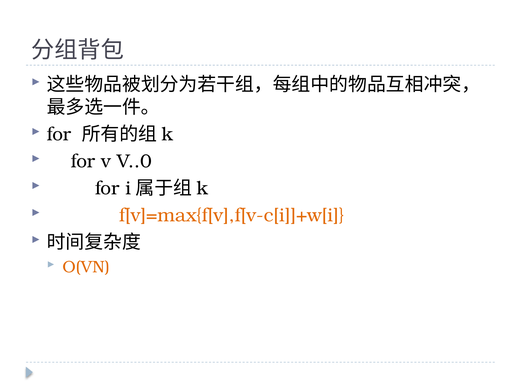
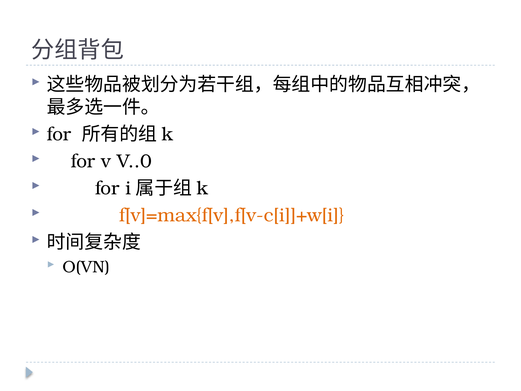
O(VN colour: orange -> black (86, 267)
